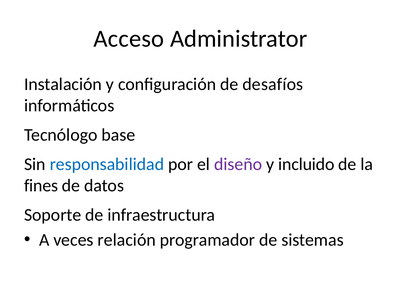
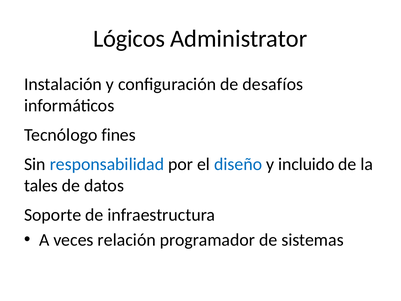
Acceso: Acceso -> Lógicos (129, 39)
base: base -> fines (119, 135)
diseño colour: purple -> blue (238, 164)
fines: fines -> tales (41, 185)
